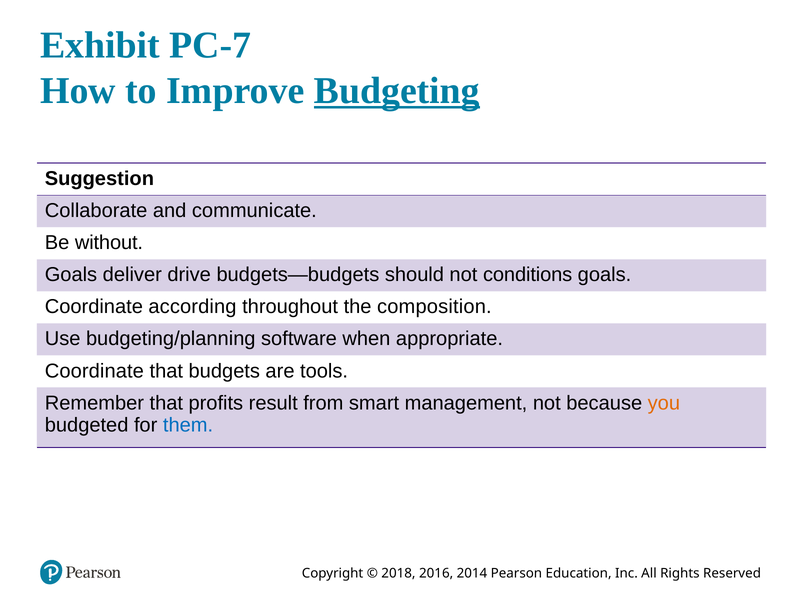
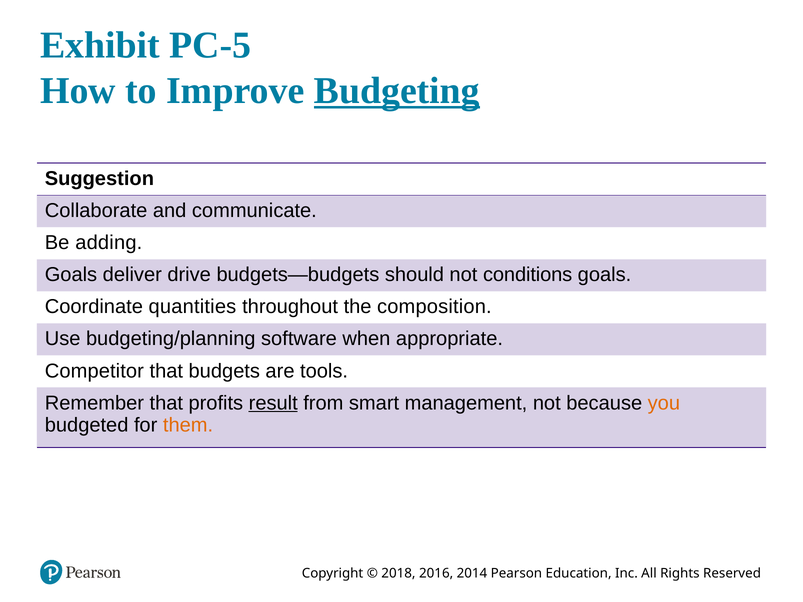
PC-7: PC-7 -> PC-5 (210, 45)
without: without -> adding (109, 243)
according: according -> quantities (192, 307)
Coordinate: Coordinate -> Competitor (94, 371)
result underline: none -> present (273, 403)
them colour: blue -> orange (188, 426)
